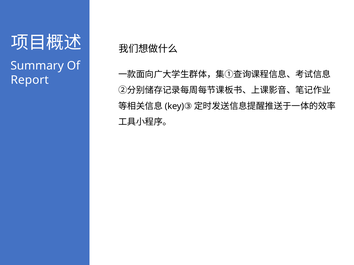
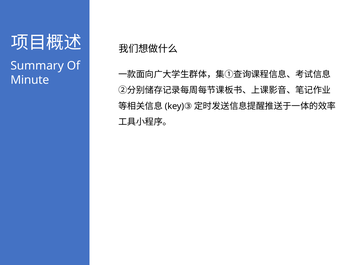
Report: Report -> Minute (30, 80)
